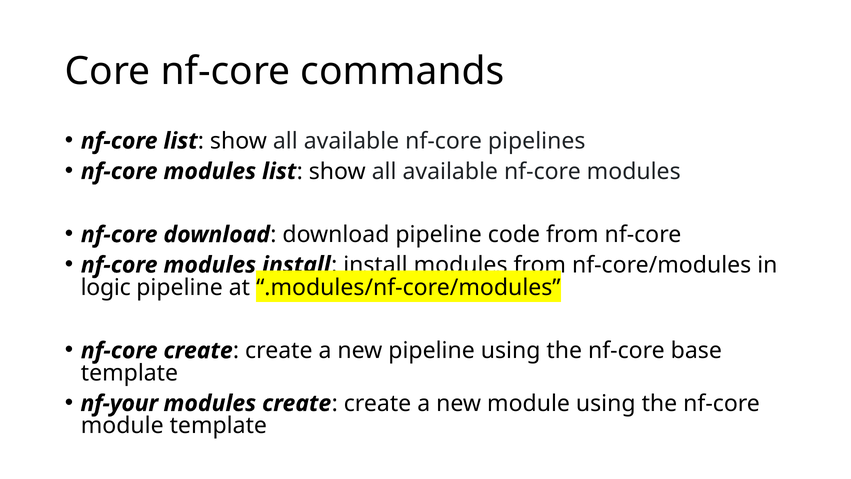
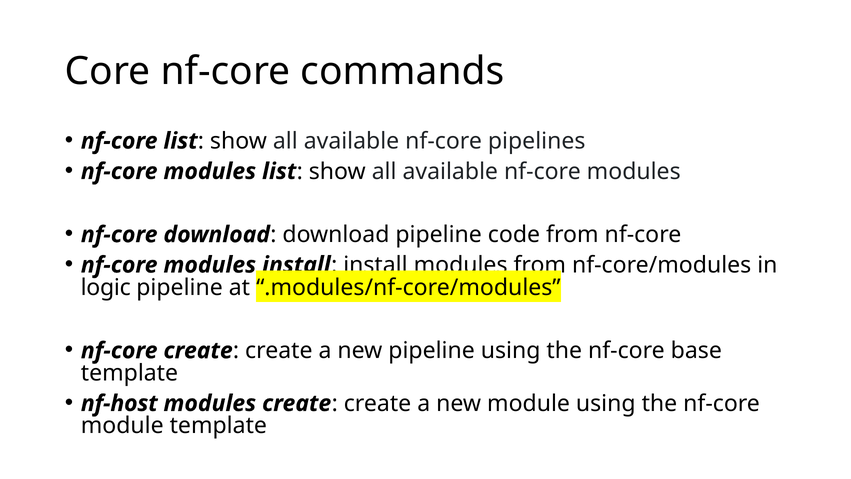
nf-your: nf-your -> nf-host (119, 403)
